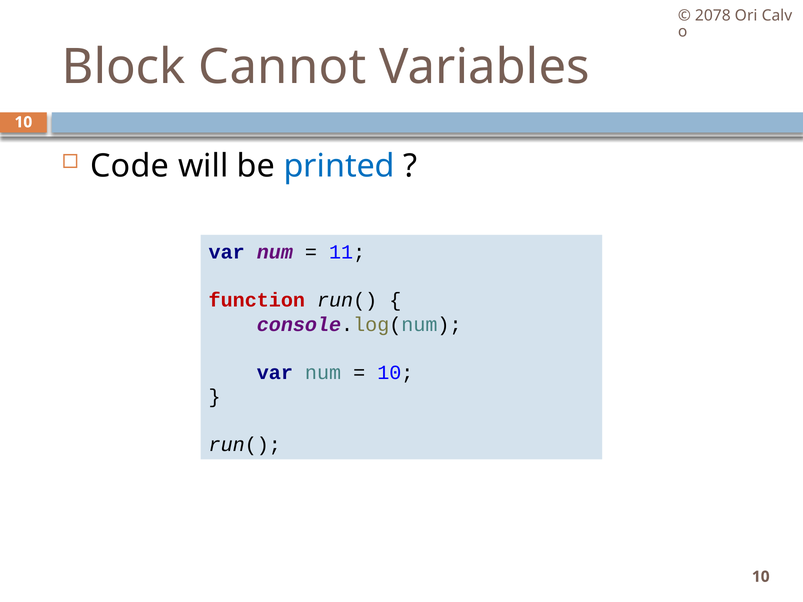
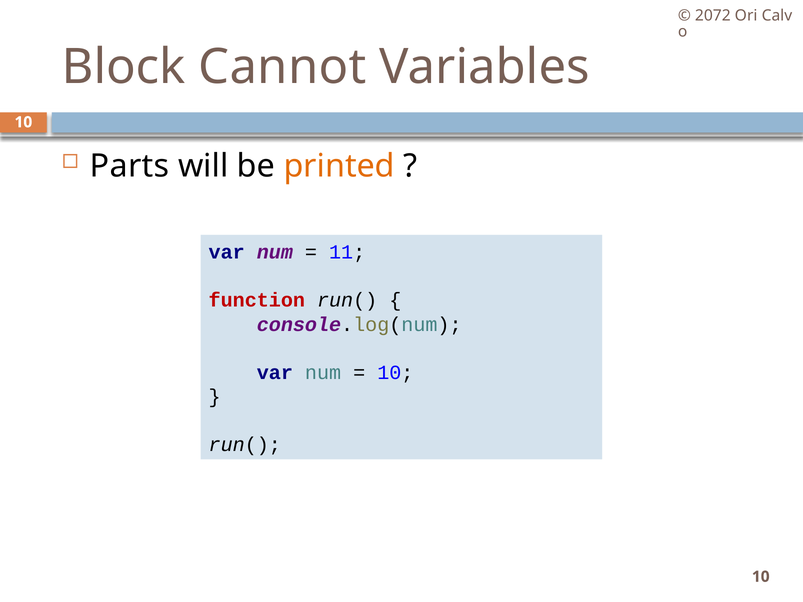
2078: 2078 -> 2072 (713, 16)
Code: Code -> Parts (130, 166)
printed colour: blue -> orange (339, 166)
